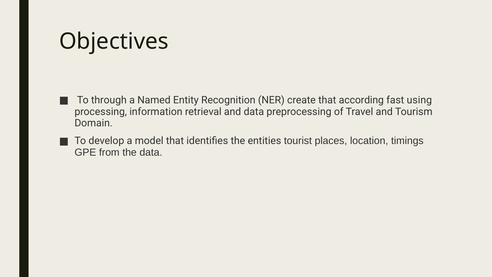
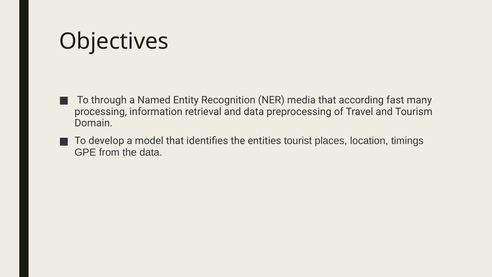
create: create -> media (301, 100)
using: using -> many (419, 100)
